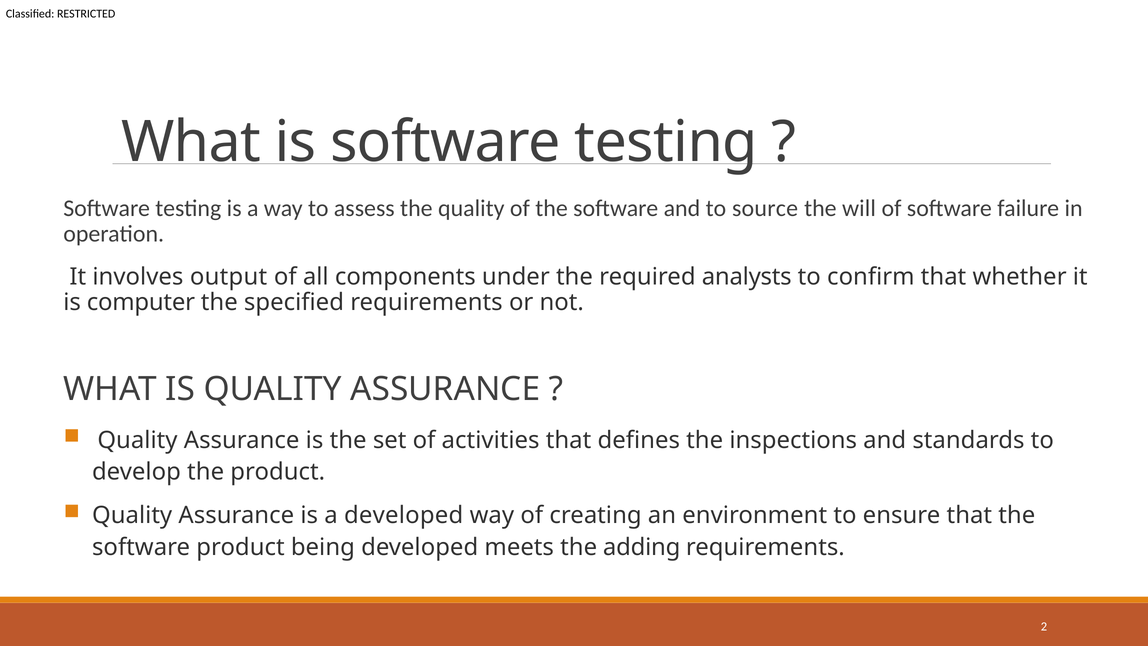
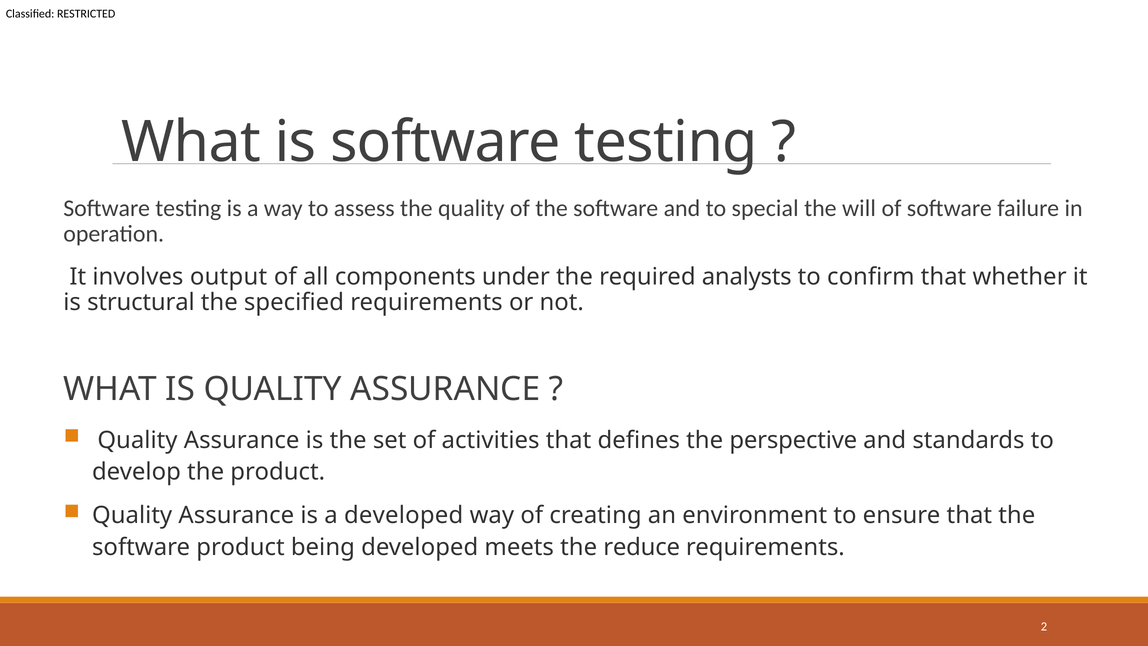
source: source -> special (765, 208)
computer: computer -> structural (141, 302)
inspections: inspections -> perspective (793, 440)
adding: adding -> reduce (642, 547)
